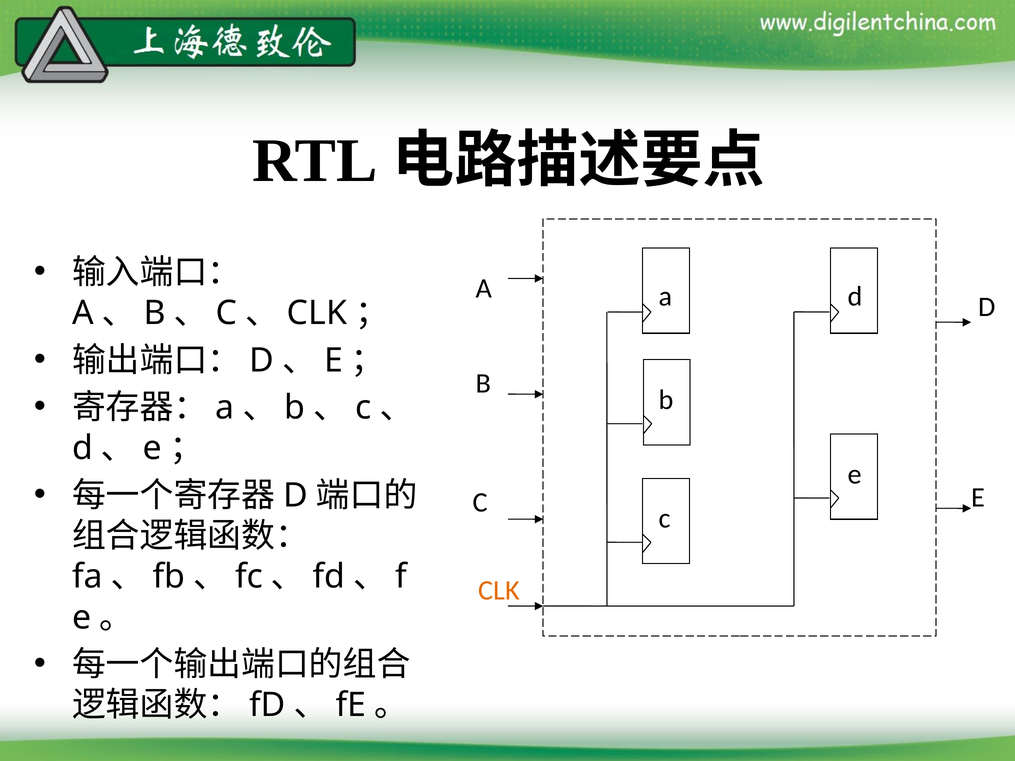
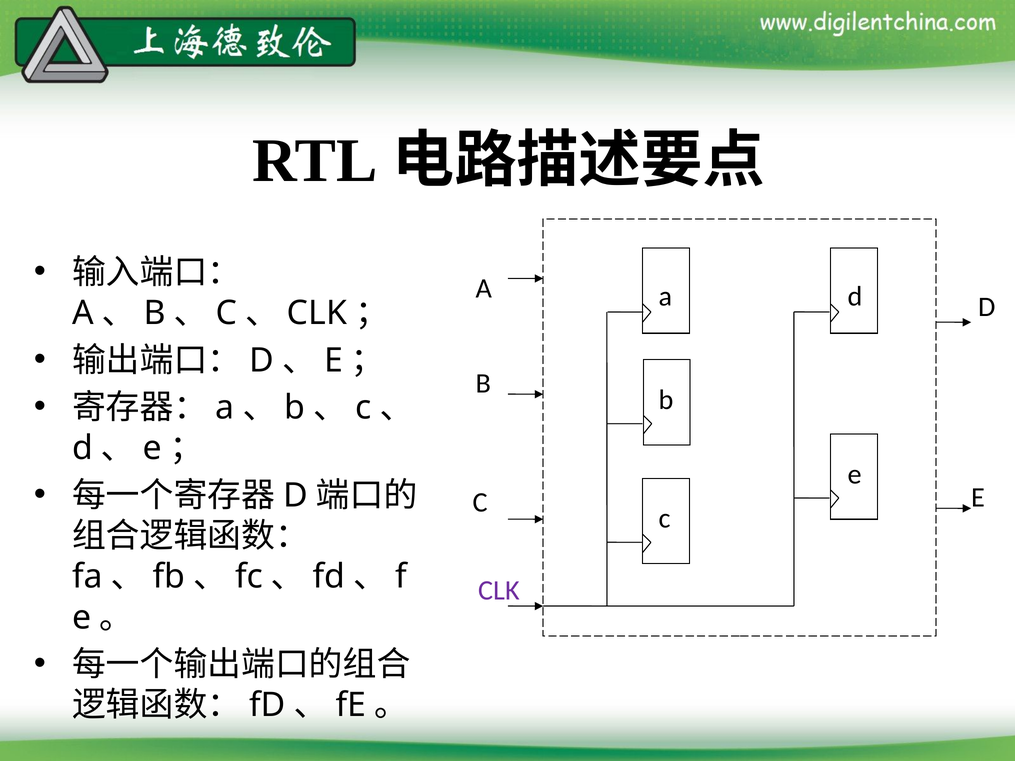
CLK colour: orange -> purple (499, 591)
